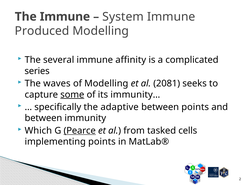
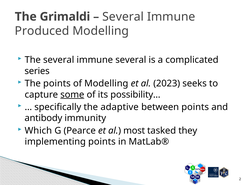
The Immune: Immune -> Grimaldi (65, 17)
System: System -> Several (123, 17)
immune affinity: affinity -> several (131, 60)
The waves: waves -> points (57, 84)
2081: 2081 -> 2023 (167, 84)
immunity…: immunity… -> possibility… (135, 95)
between: between -> antibody (43, 118)
Pearce underline: present -> none (80, 131)
from: from -> most (134, 131)
cells: cells -> they (188, 131)
